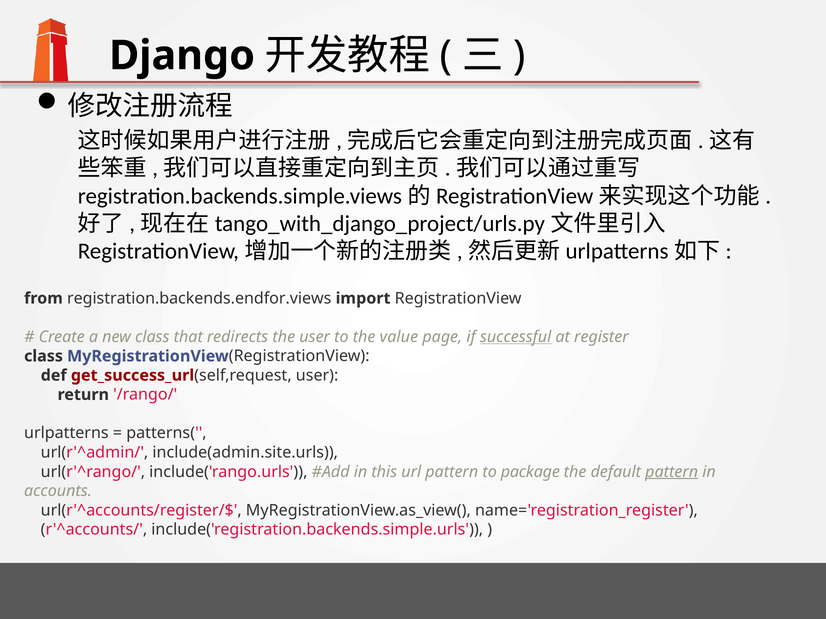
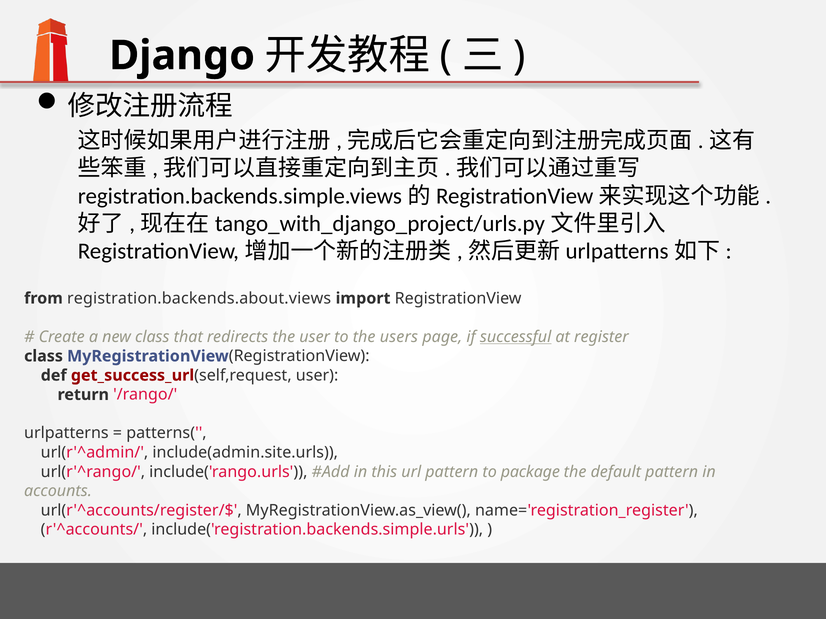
registration.backends.endfor.views: registration.backends.endfor.views -> registration.backends.about.views (199, 299)
value: value -> users (399, 337)
pattern underline: present -> none (672, 472)
